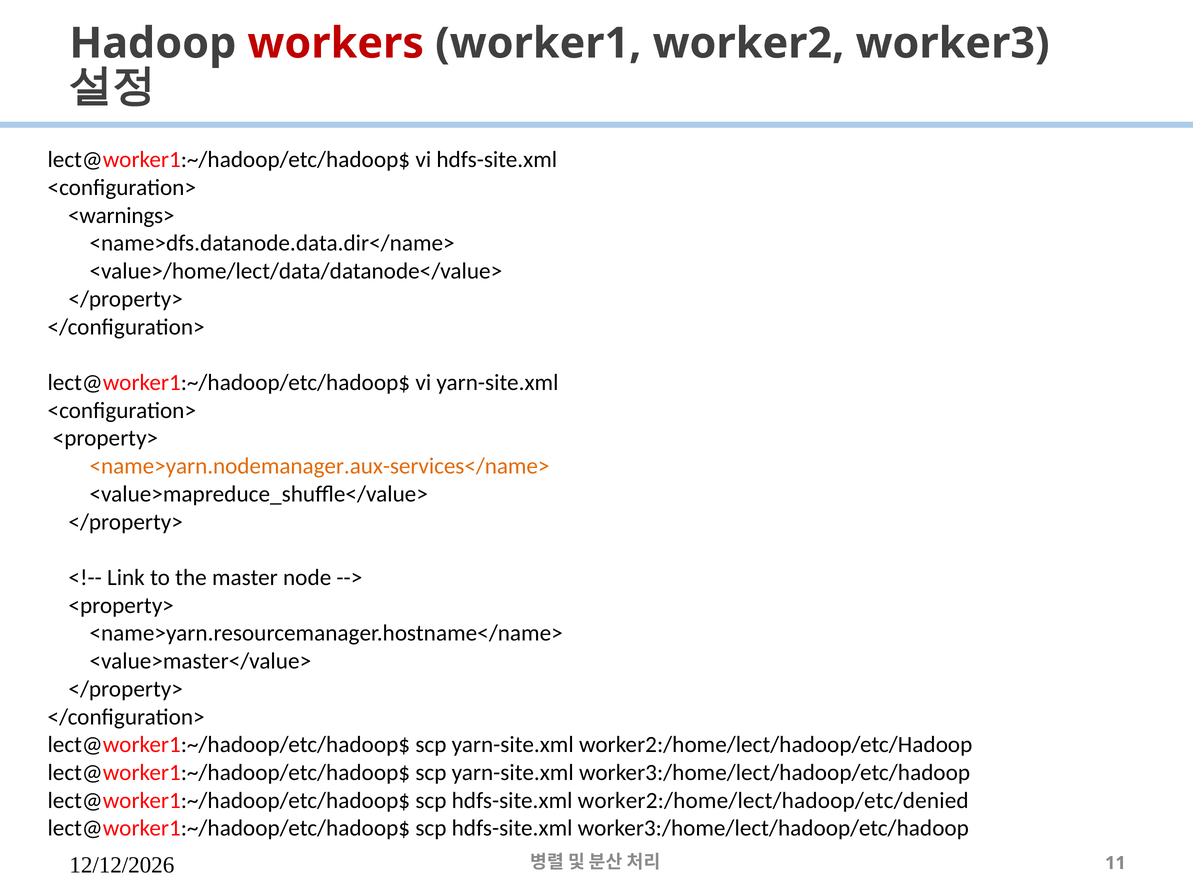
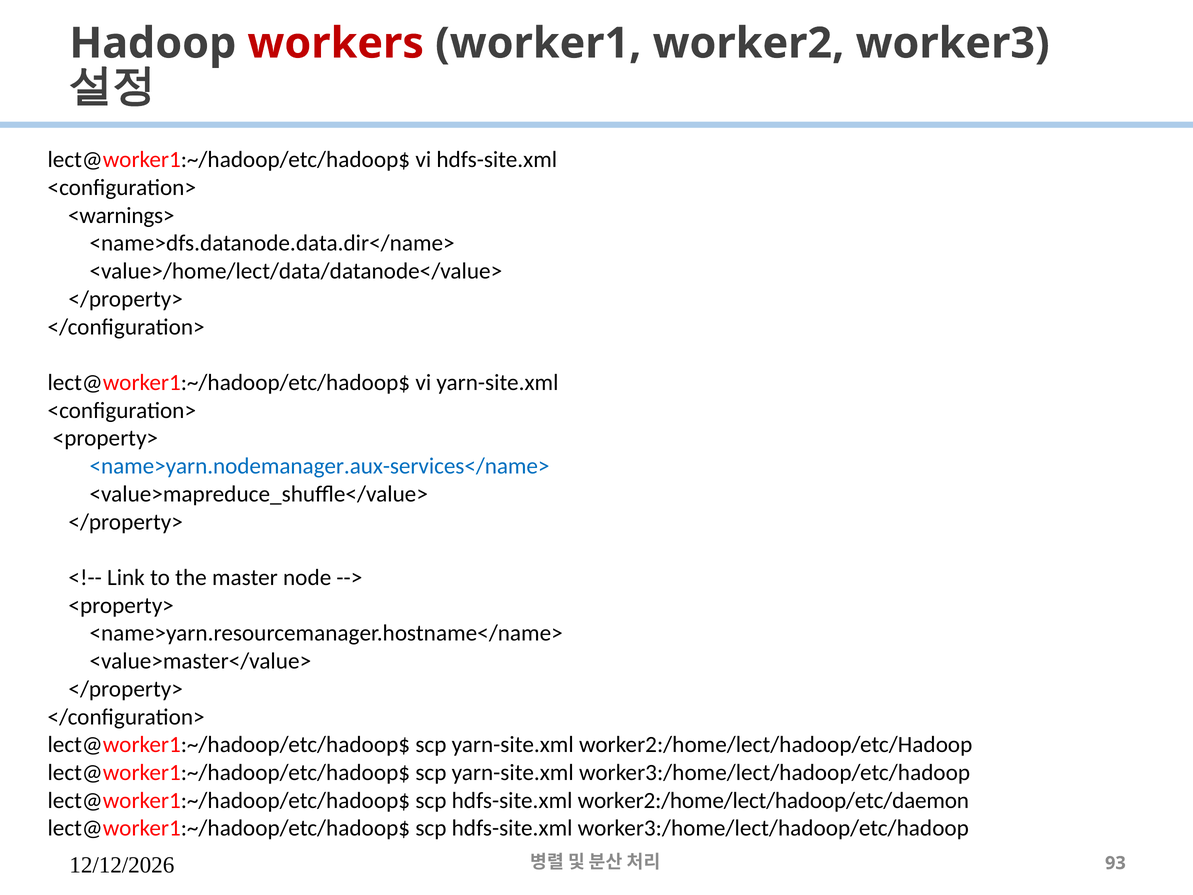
<name>yarn.nodemanager.aux-services</name> colour: orange -> blue (319, 466)
worker2:/home/lect/hadoop/etc/denied: worker2:/home/lect/hadoop/etc/denied -> worker2:/home/lect/hadoop/etc/daemon (773, 800)
11: 11 -> 93 (1115, 863)
